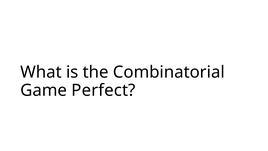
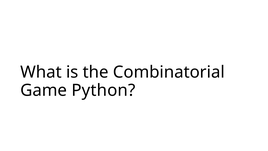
Perfect: Perfect -> Python (103, 90)
